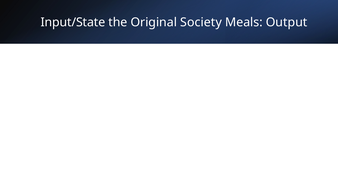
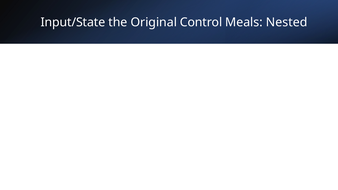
Society: Society -> Control (201, 22)
Output: Output -> Nested (287, 22)
